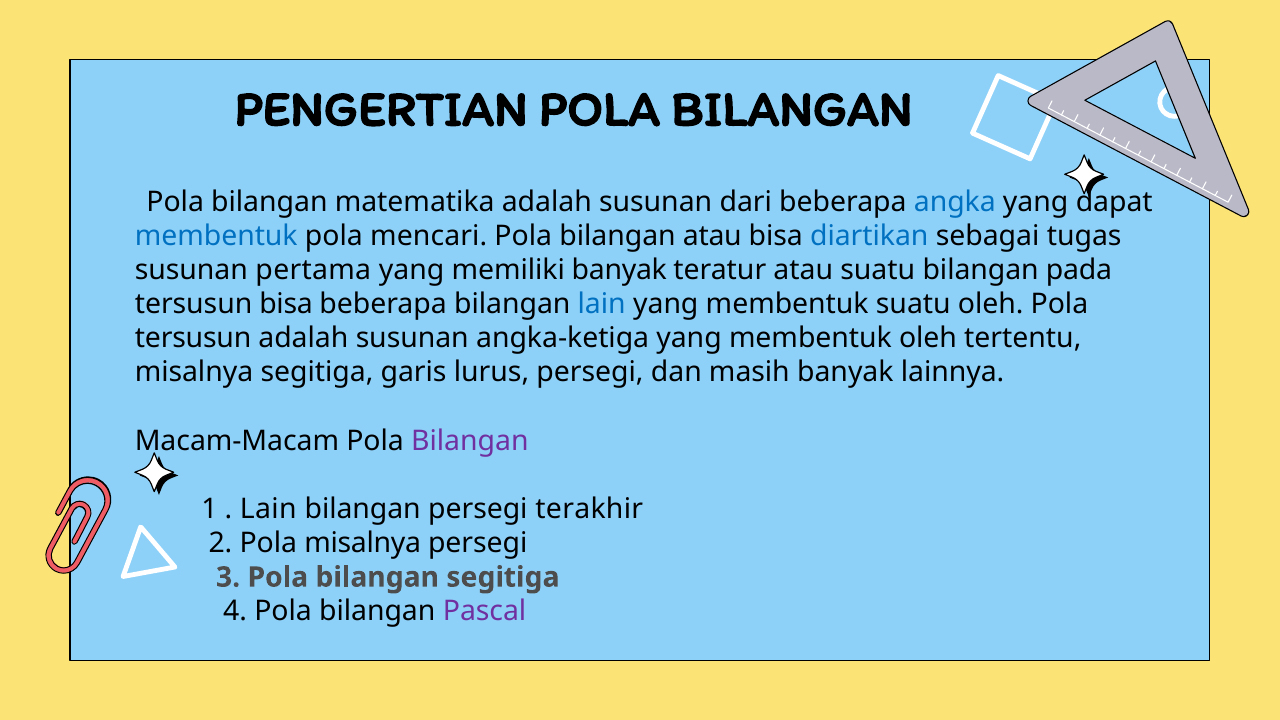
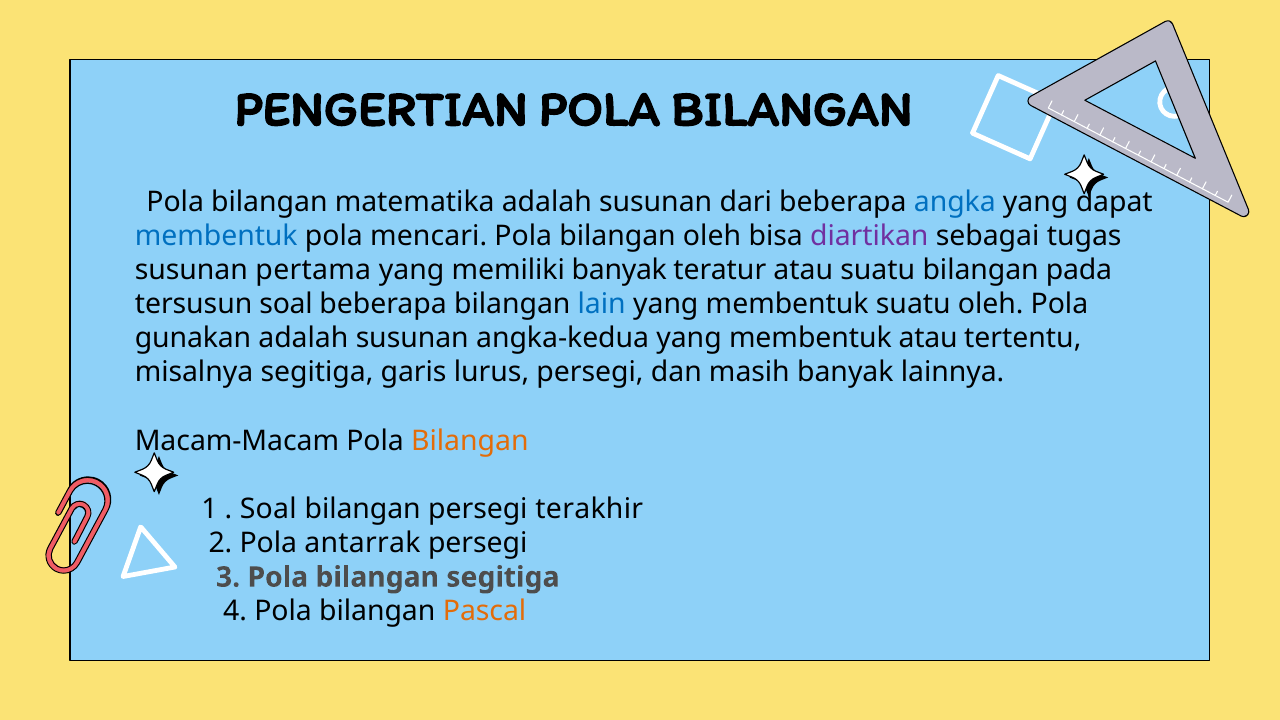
bilangan atau: atau -> oleh (712, 236)
diartikan colour: blue -> purple (869, 236)
tersusun bisa: bisa -> soal (286, 304)
tersusun: tersusun -> gunakan (193, 338)
angka-ketiga: angka-ketiga -> angka-kedua (563, 338)
membentuk oleh: oleh -> atau (928, 338)
Bilangan colour: purple -> orange (470, 441)
Lain: Lain -> Soal (268, 509)
Pola misalnya: misalnya -> antarrak (362, 543)
Pascal colour: purple -> orange (485, 611)
